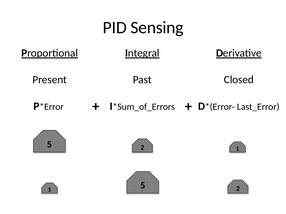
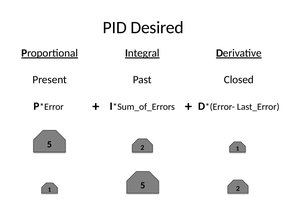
Sensing: Sensing -> Desired (157, 28)
